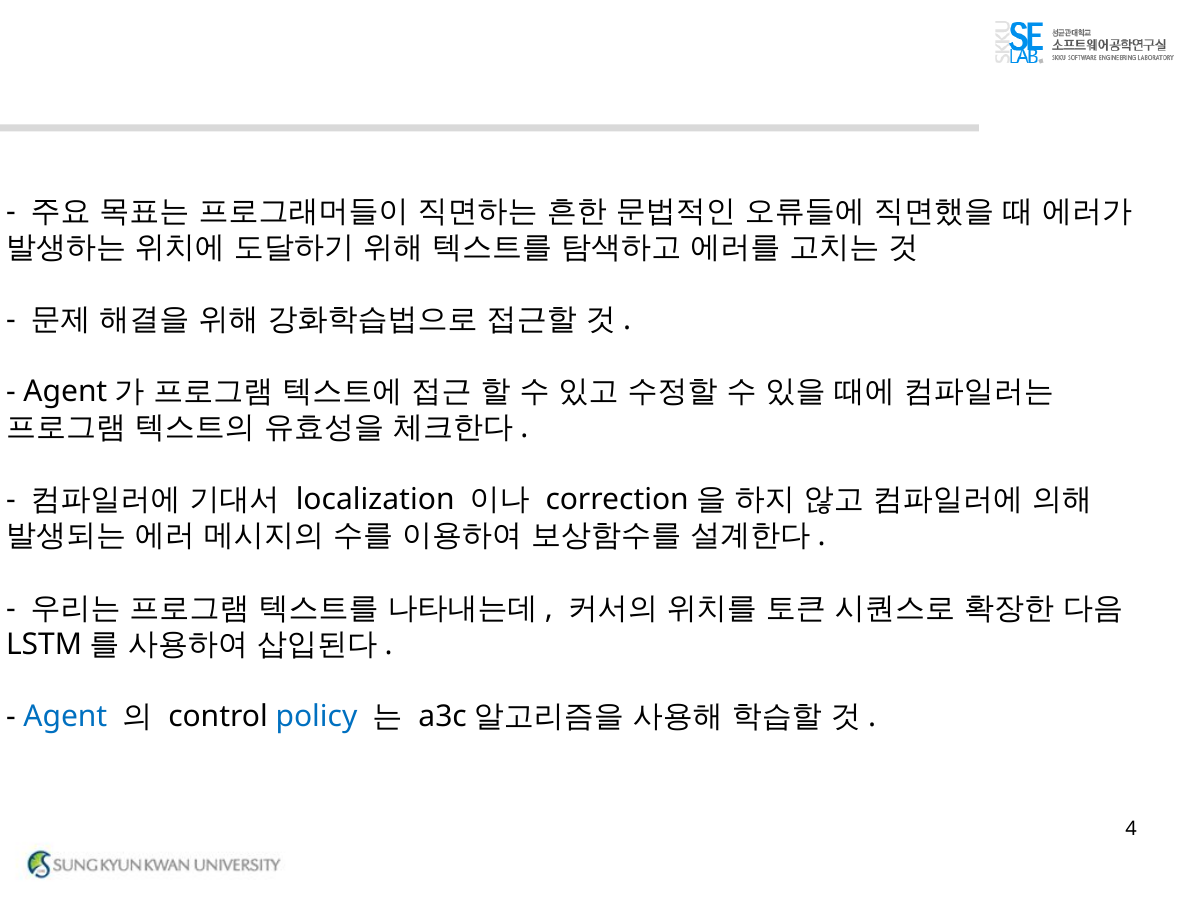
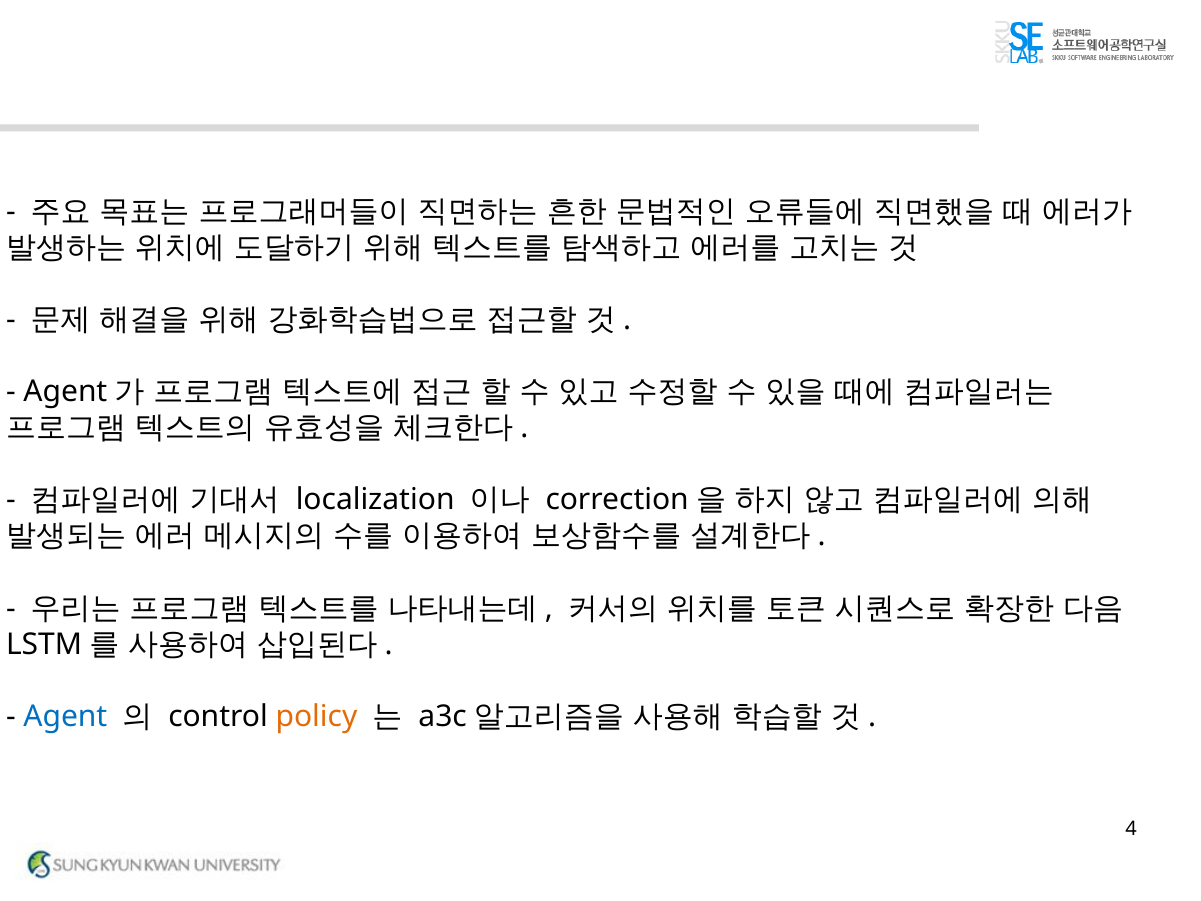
policy colour: blue -> orange (317, 716)
